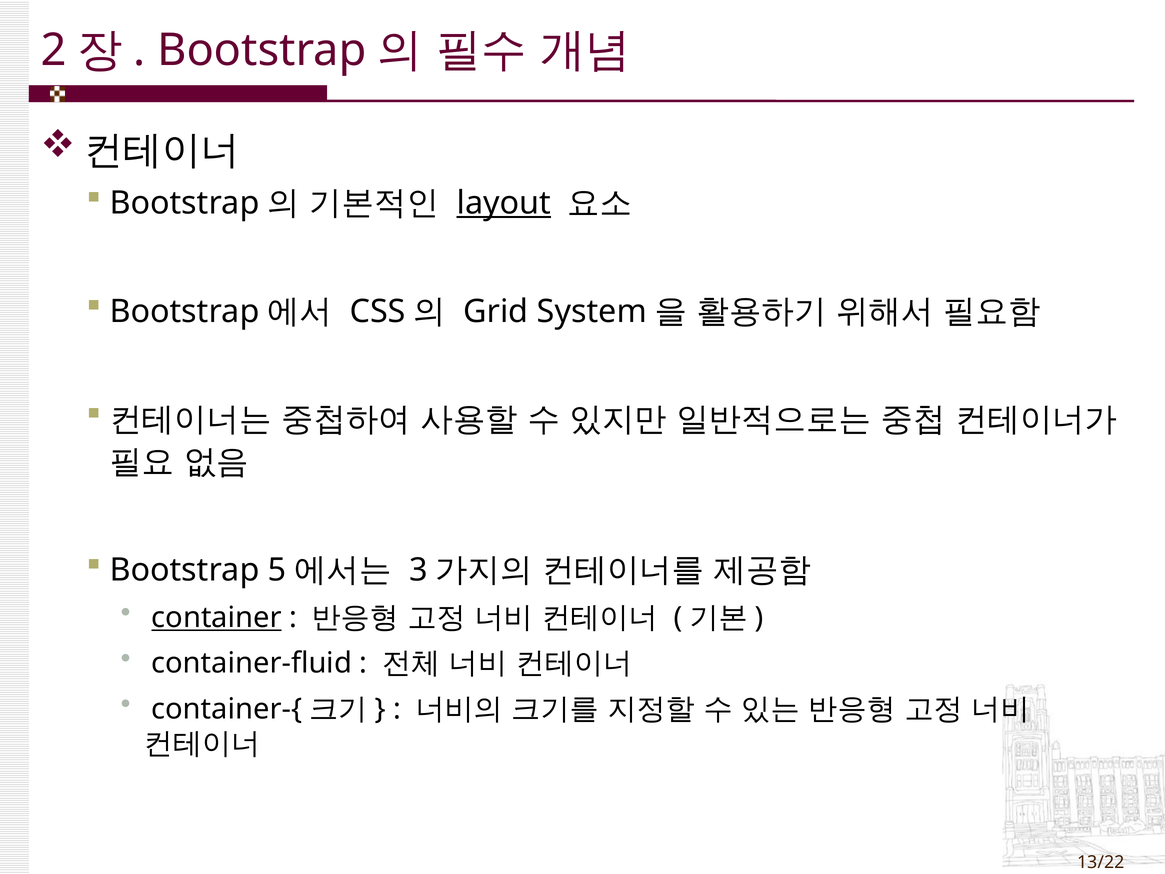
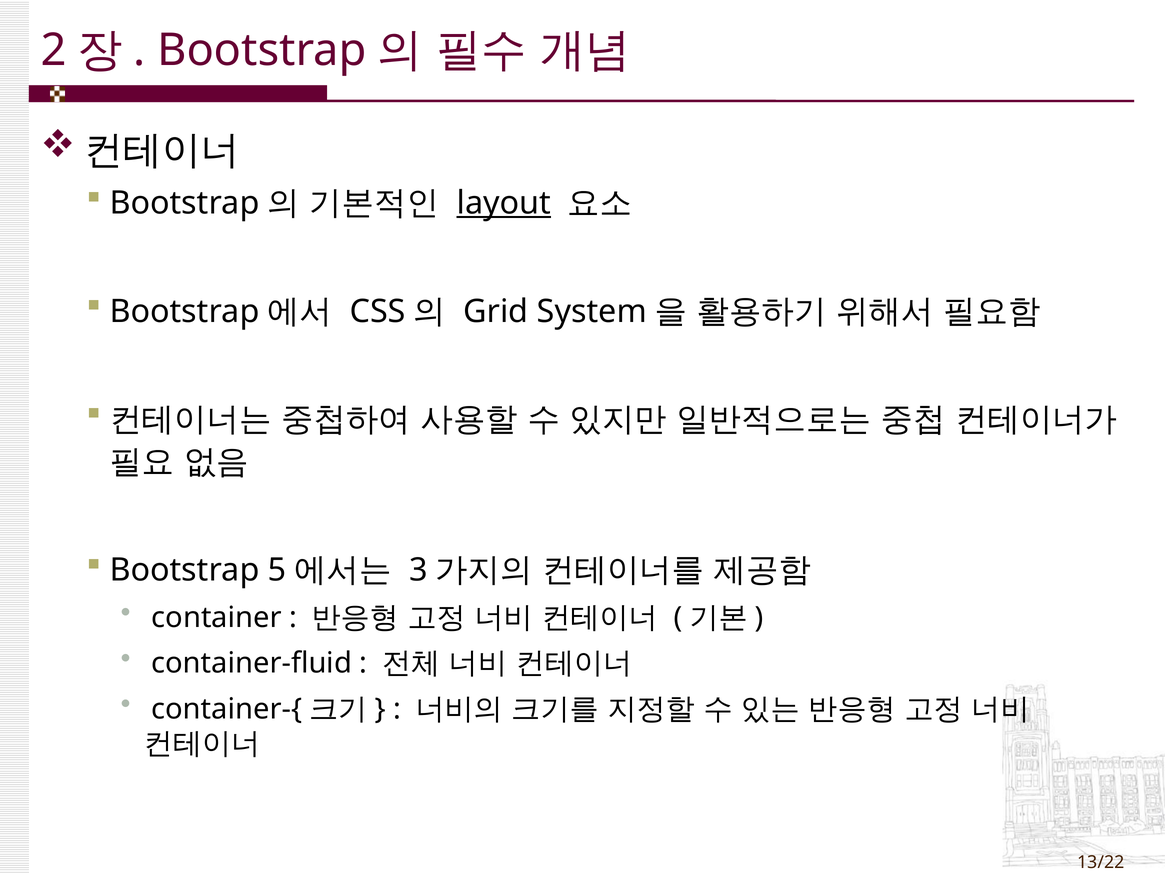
container underline: present -> none (217, 617)
